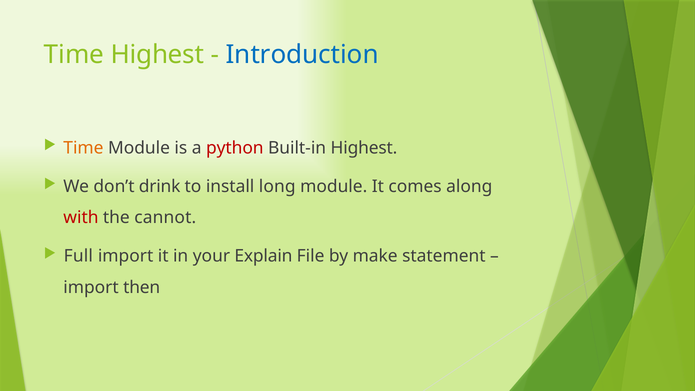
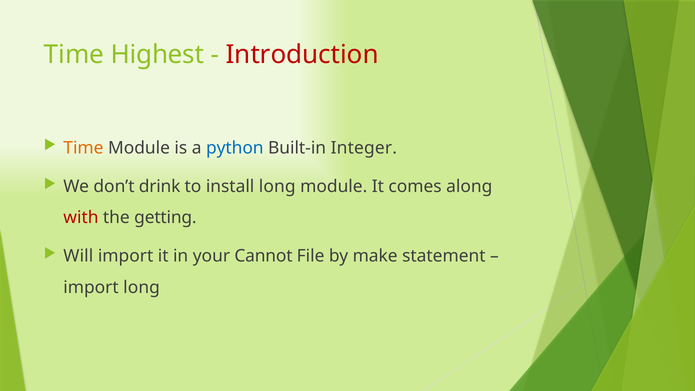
Introduction colour: blue -> red (302, 55)
python colour: red -> blue (235, 148)
Built-in Highest: Highest -> Integer (364, 148)
cannot: cannot -> getting (165, 218)
Full: Full -> Will (78, 256)
Explain: Explain -> Cannot (263, 256)
import then: then -> long (142, 287)
